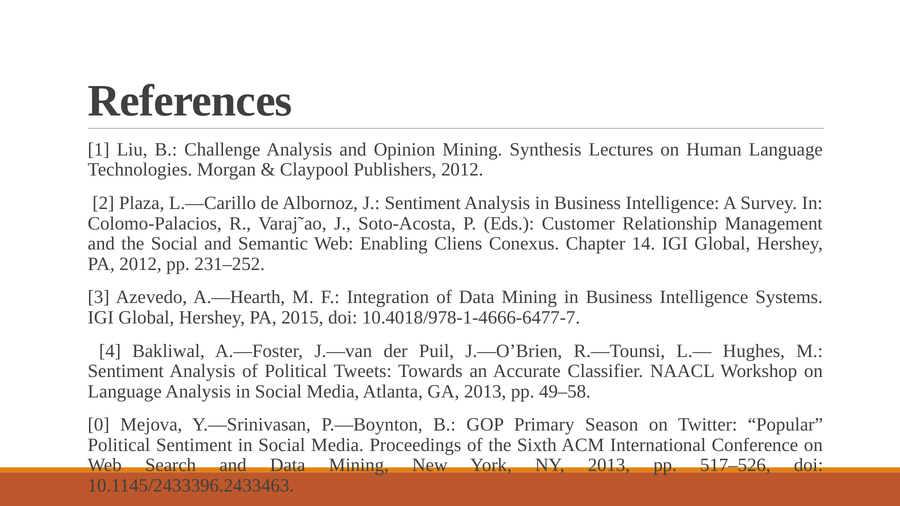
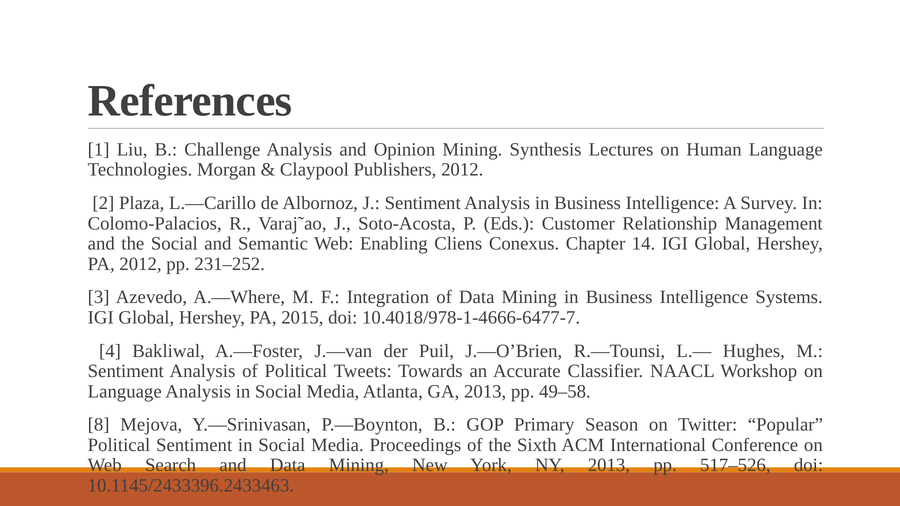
A.—Hearth: A.—Hearth -> A.—Where (239, 297)
0: 0 -> 8 (99, 425)
